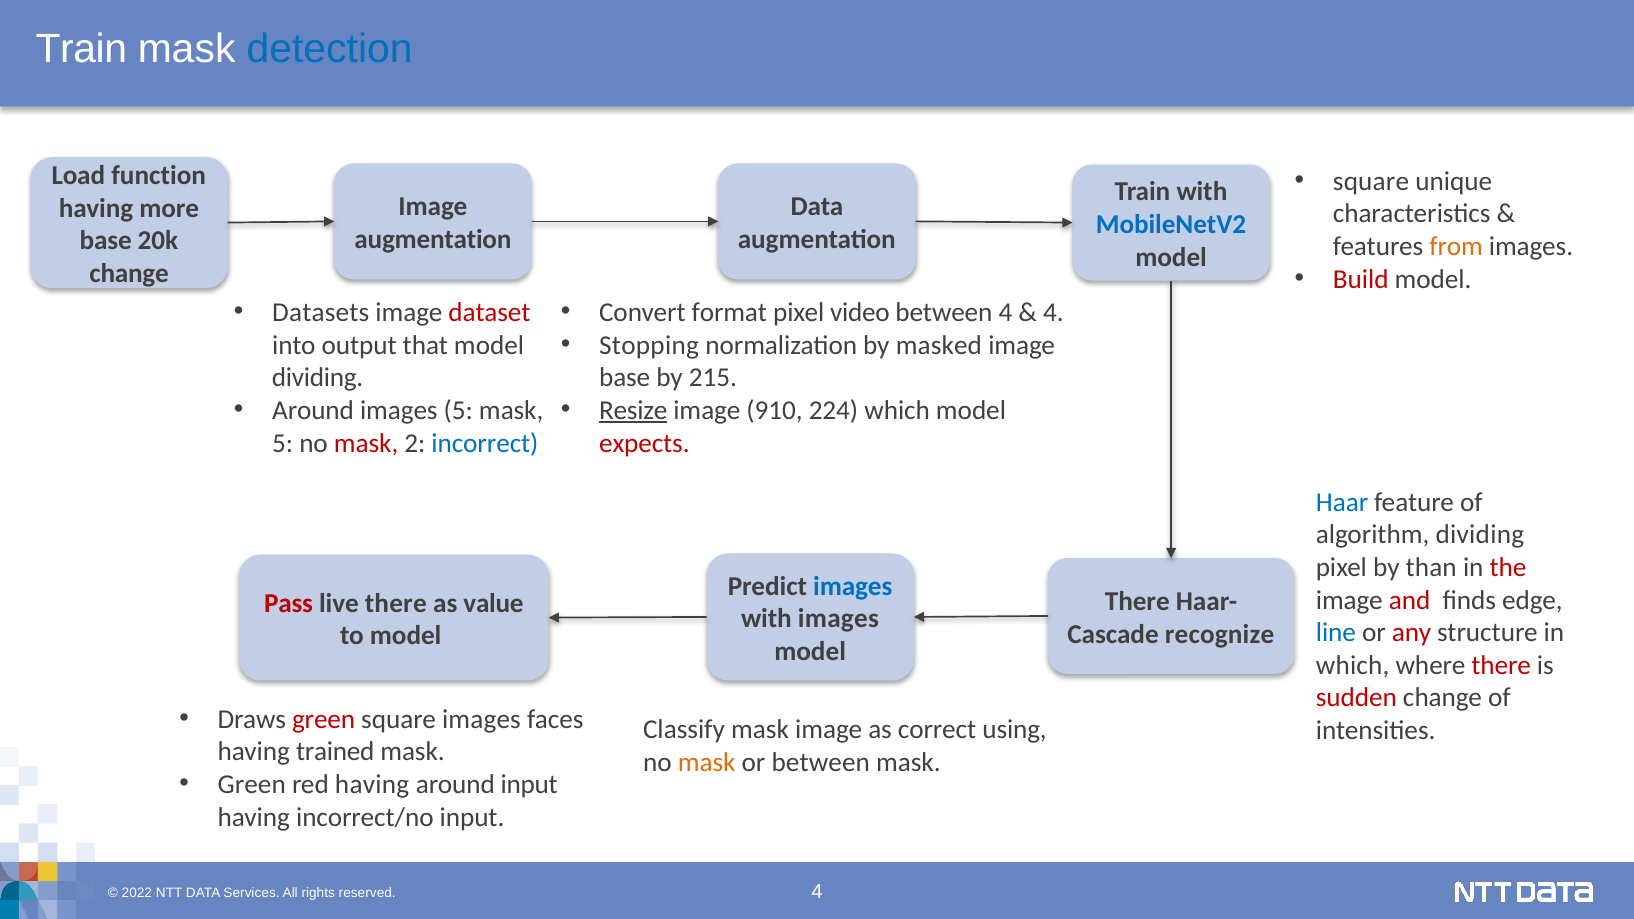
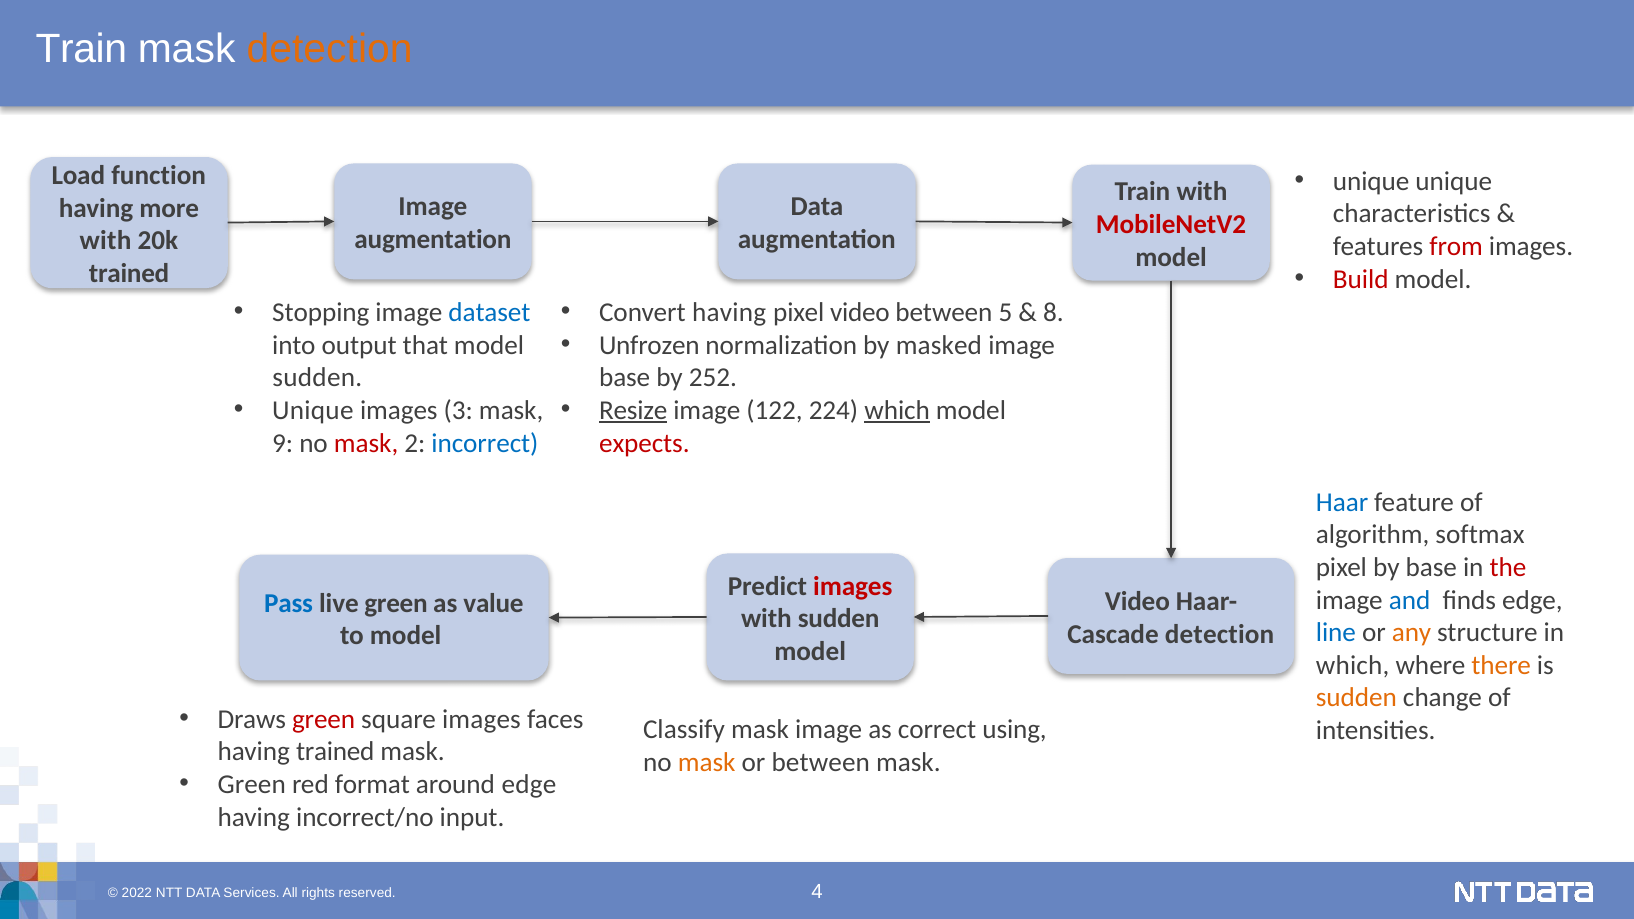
detection colour: blue -> orange (330, 49)
square: square -> unique (1371, 181)
MobileNetV2 colour: blue -> red (1171, 224)
base: base -> with (106, 241)
from colour: orange -> red (1456, 247)
change: change -> trained (129, 274)
Datasets: Datasets -> Stopping (321, 313)
dataset colour: red -> blue (489, 313)
Convert format: format -> having (729, 313)
between 4: 4 -> 5 (1005, 313)
4: 4 -> 8 (1053, 313)
Stopping: Stopping -> Unfrozen (649, 345)
dividing: dividing -> sudden (317, 378)
215: 215 -> 252 (713, 378)
Around: Around -> Unique (313, 411)
images 5: 5 -> 3 (458, 411)
910: 910 -> 122 (775, 411)
which underline: none -> present (897, 411)
5: 5 -> 9 (283, 443)
algorithm dividing: dividing -> softmax (1480, 535)
by than: than -> base (1431, 567)
images colour: blue -> red (853, 586)
and colour: red -> blue (1410, 600)
There: There -> Video (1137, 602)
Pass colour: red -> blue (289, 603)
live there: there -> green (396, 603)
with images: images -> sudden (839, 619)
any colour: red -> orange (1412, 633)
recognize: recognize -> detection (1220, 634)
there colour: red -> orange (1501, 665)
sudden colour: red -> orange (1356, 698)
red having: having -> format (372, 785)
around input: input -> edge (529, 785)
